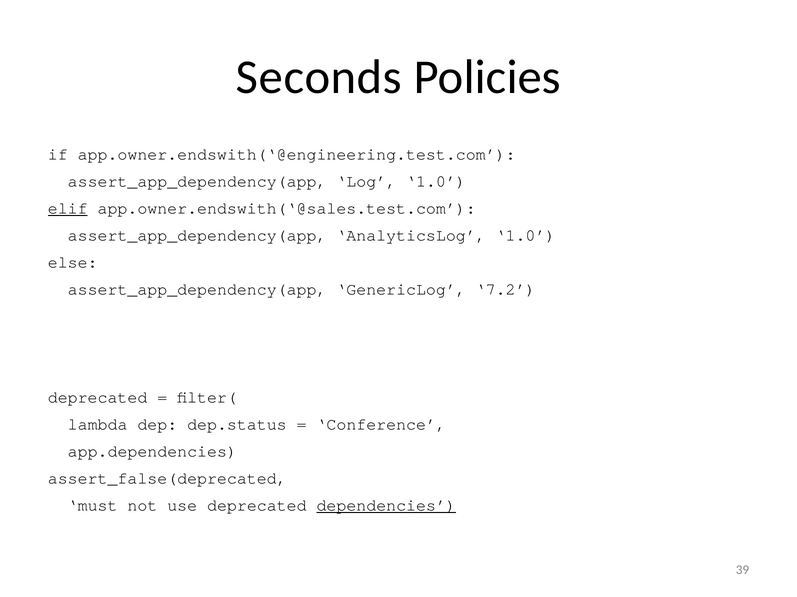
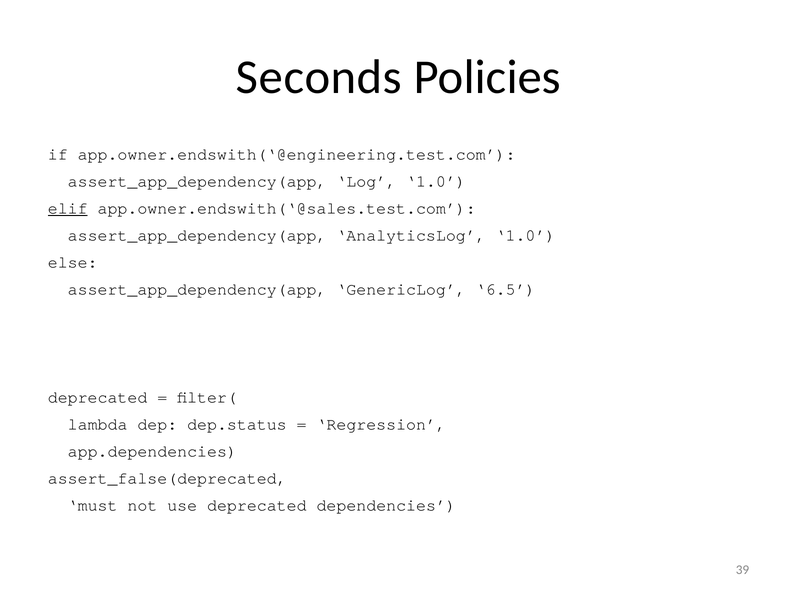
7.2: 7.2 -> 6.5 (506, 290)
Conference: Conference -> Regression (381, 425)
dependencies underline: present -> none (386, 506)
